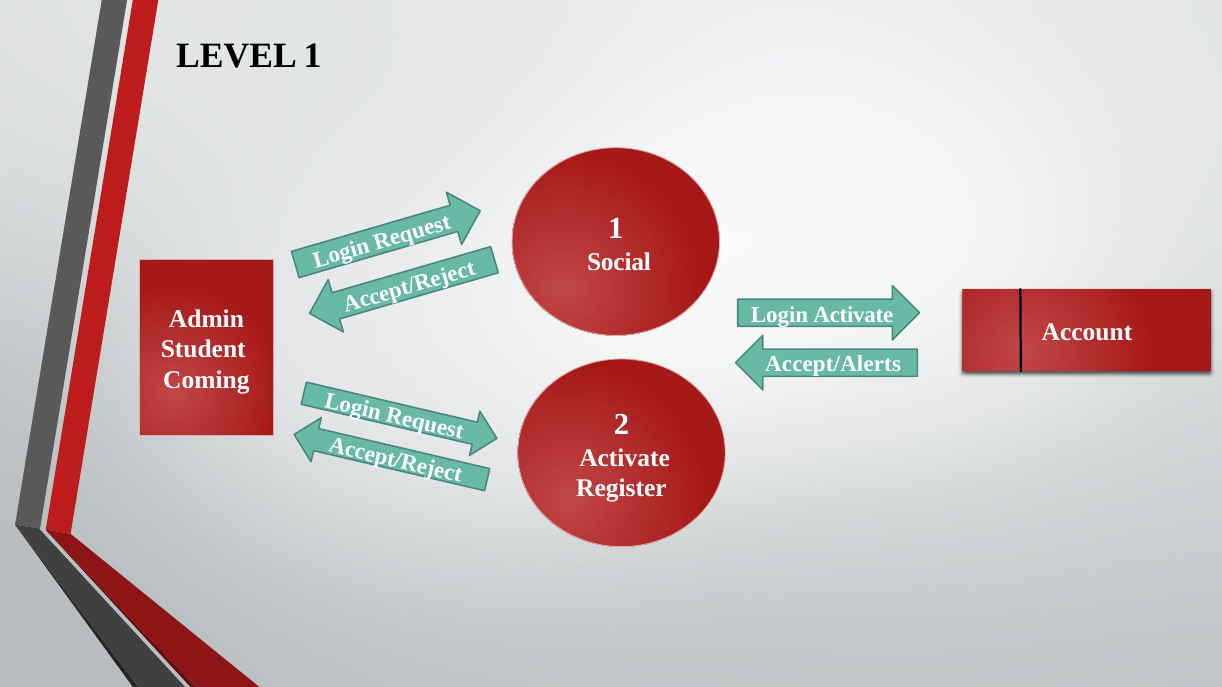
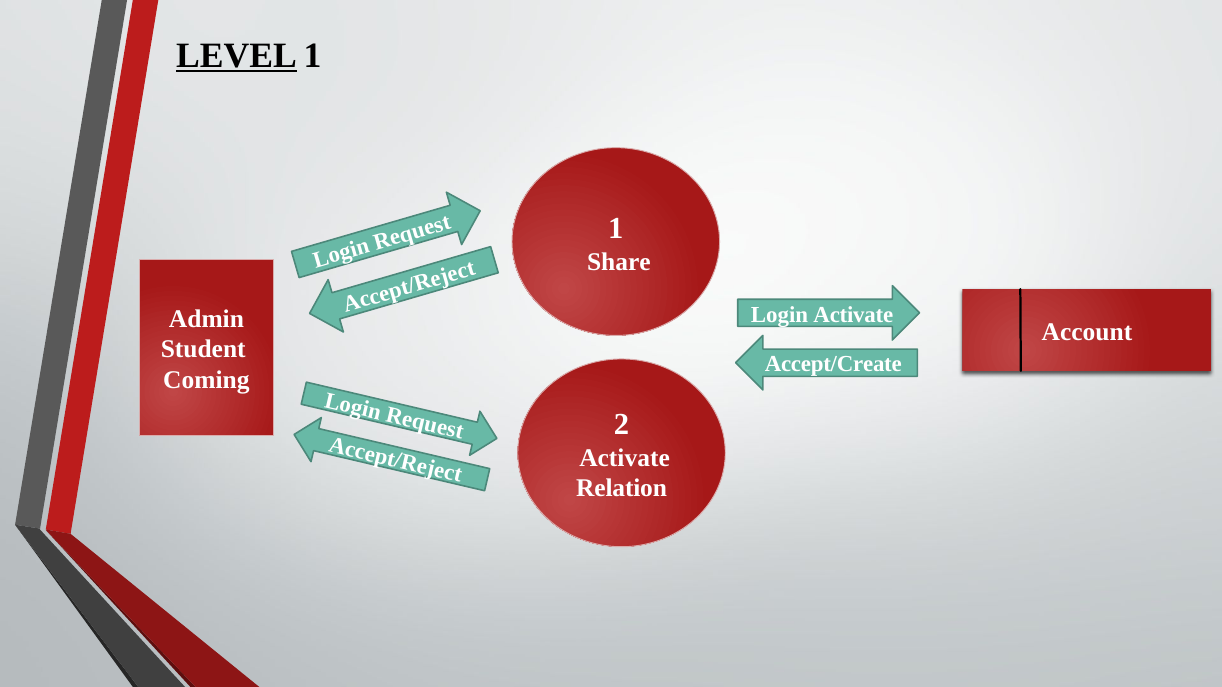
LEVEL underline: none -> present (236, 56)
Social: Social -> Share (619, 262)
Accept/Alerts: Accept/Alerts -> Accept/Create (833, 364)
Register: Register -> Relation (622, 488)
